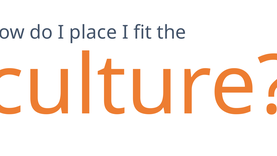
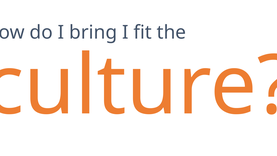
place: place -> bring (93, 32)
